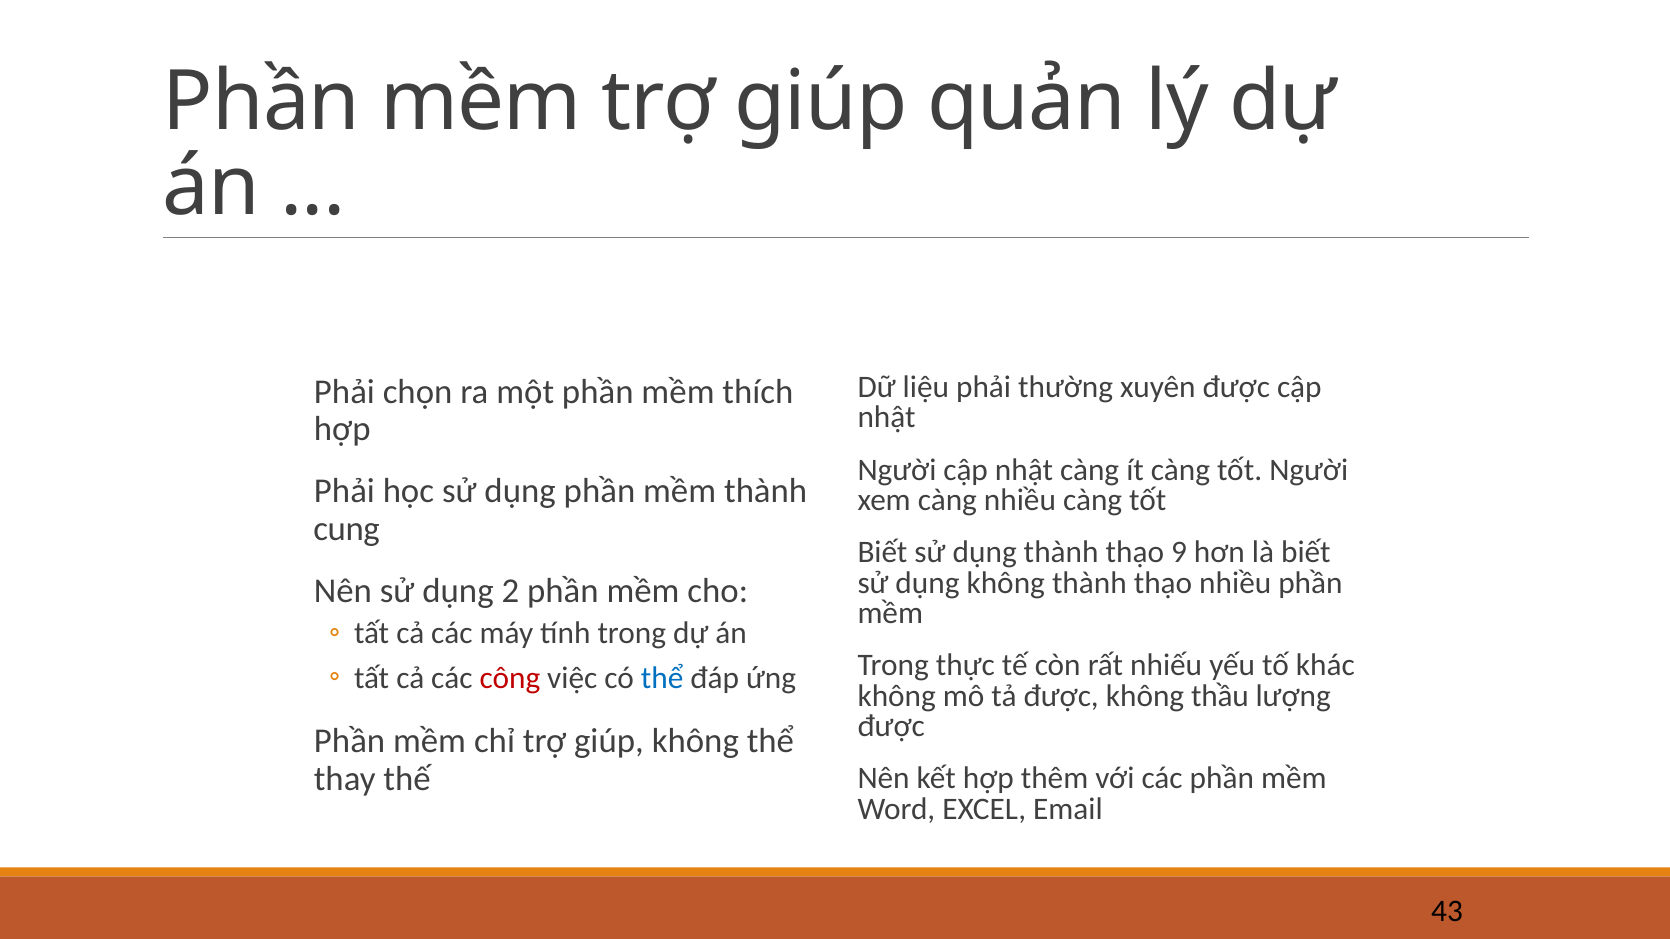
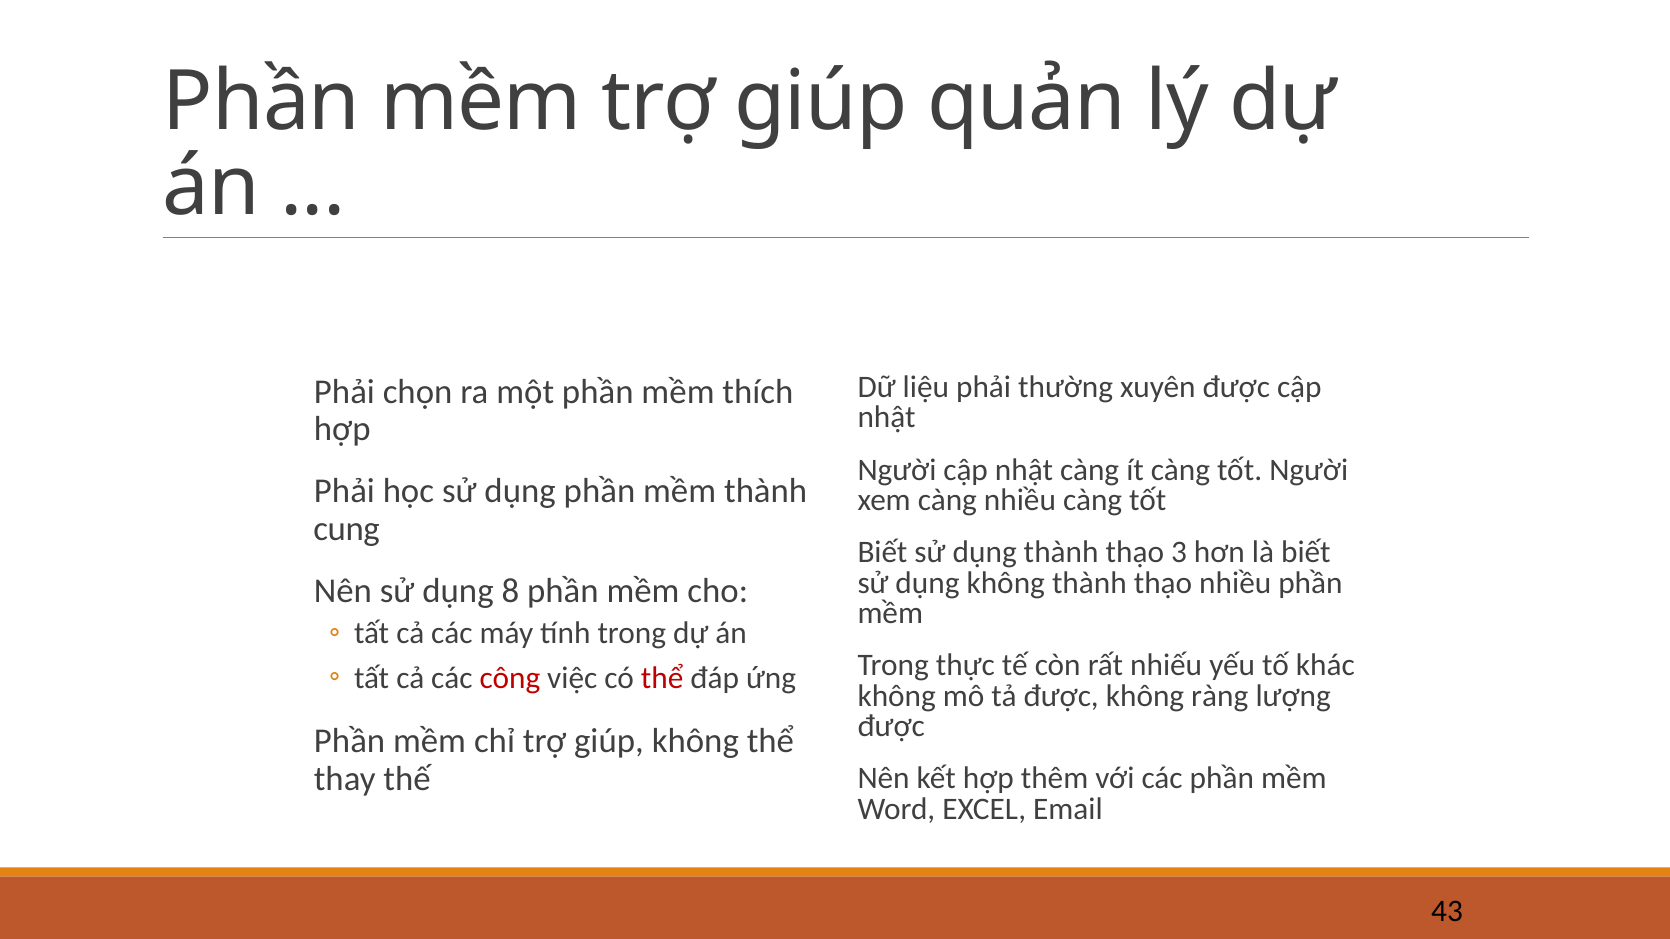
9: 9 -> 3 (1179, 553)
2: 2 -> 8 (510, 591)
thể colour: blue -> red (662, 678)
thầu: thầu -> ràng (1220, 696)
